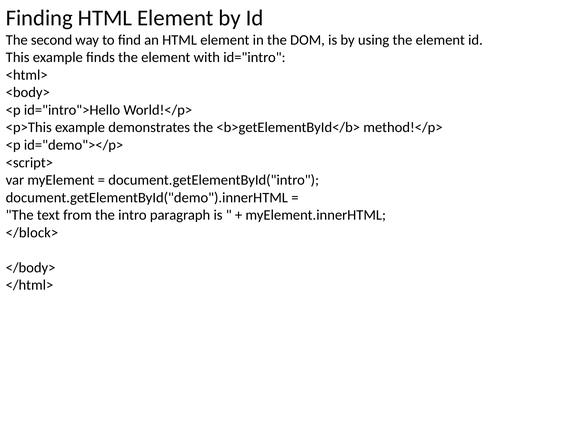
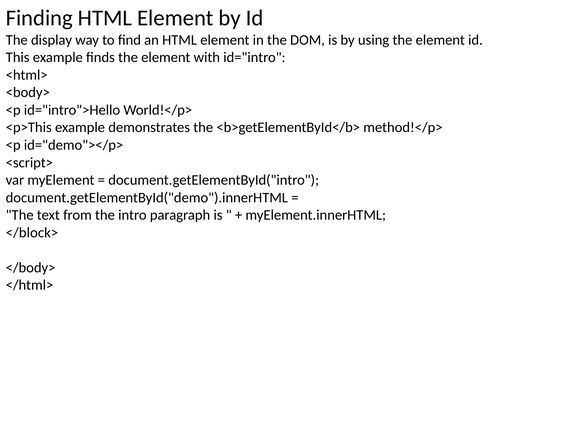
second: second -> display (52, 40)
